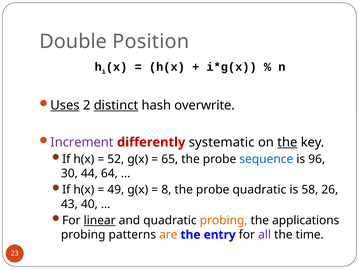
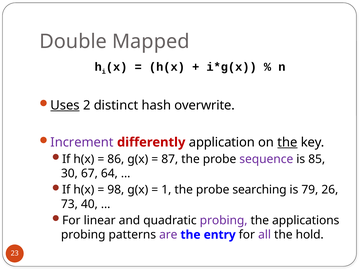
Position: Position -> Mapped (151, 41)
distinct underline: present -> none (116, 105)
systematic: systematic -> application (222, 142)
52: 52 -> 86 (116, 159)
65: 65 -> 87 (170, 159)
sequence colour: blue -> purple (266, 159)
96: 96 -> 85 (317, 159)
44: 44 -> 67 (89, 173)
49: 49 -> 98 (116, 189)
8: 8 -> 1 (166, 189)
probe quadratic: quadratic -> searching (260, 189)
58: 58 -> 79 (310, 189)
43: 43 -> 73 (69, 204)
linear underline: present -> none (100, 220)
probing colour: orange -> purple (224, 220)
are colour: orange -> purple (168, 234)
time: time -> hold (310, 234)
